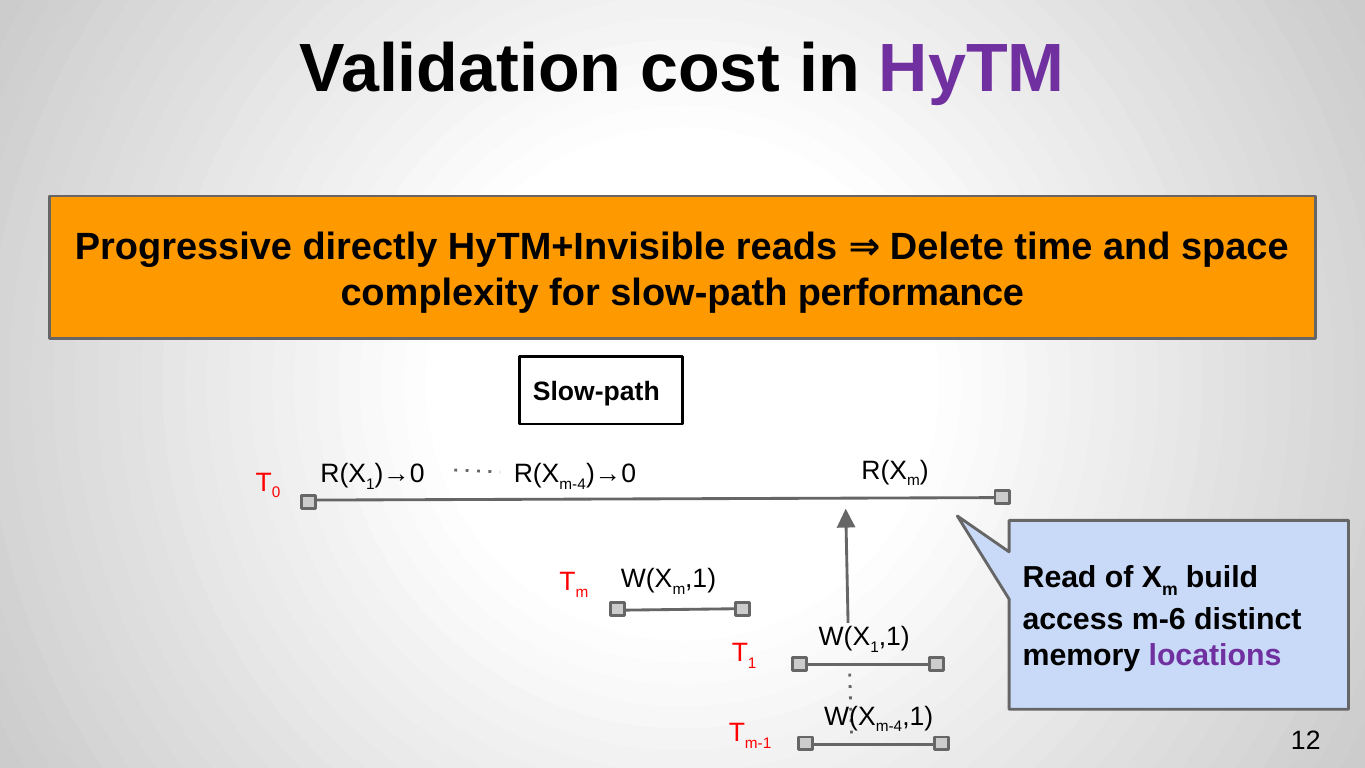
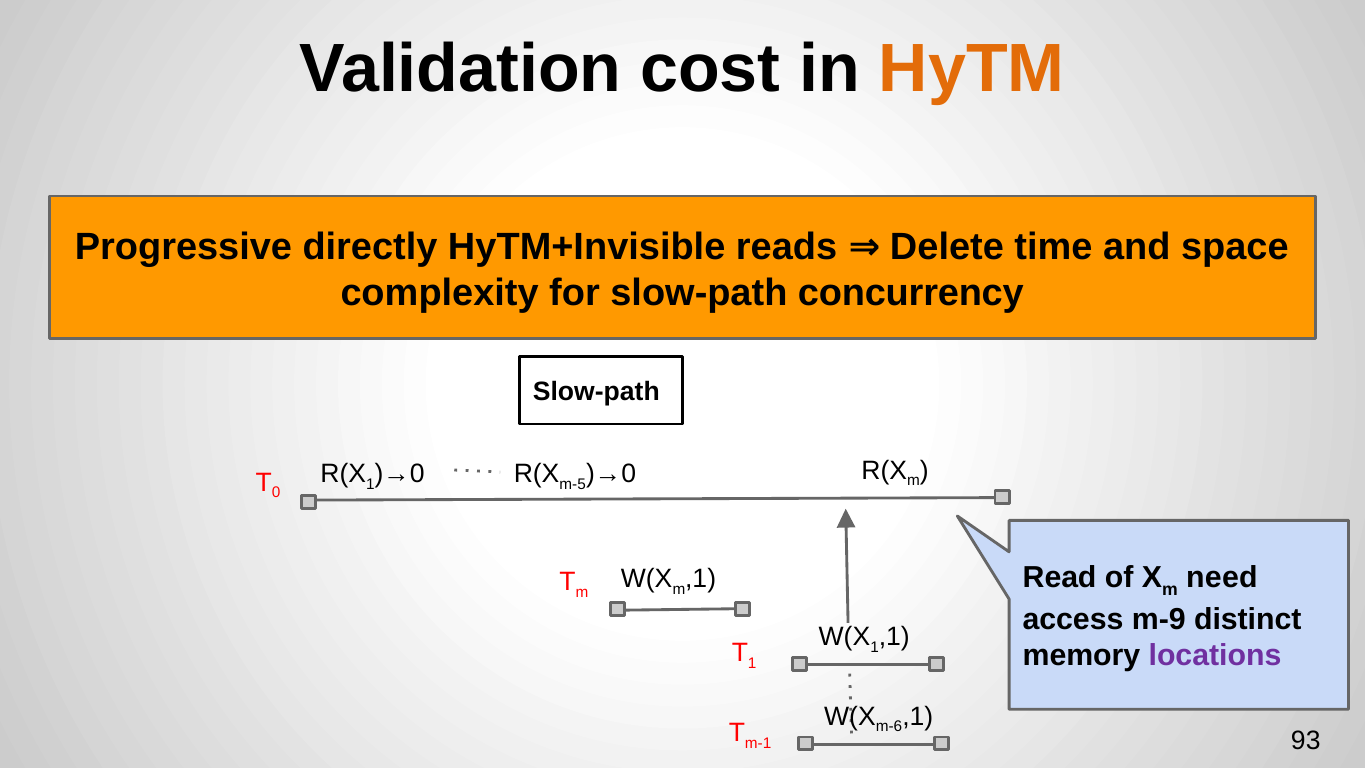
HyTM colour: purple -> orange (972, 69)
performance: performance -> concurrency (911, 293)
m-4: m-4 -> m-5 (573, 484)
build: build -> need (1222, 578)
m-6: m-6 -> m-9 (1159, 619)
m-4: m-4 -> m-6 (889, 727)
12: 12 -> 93 (1306, 740)
